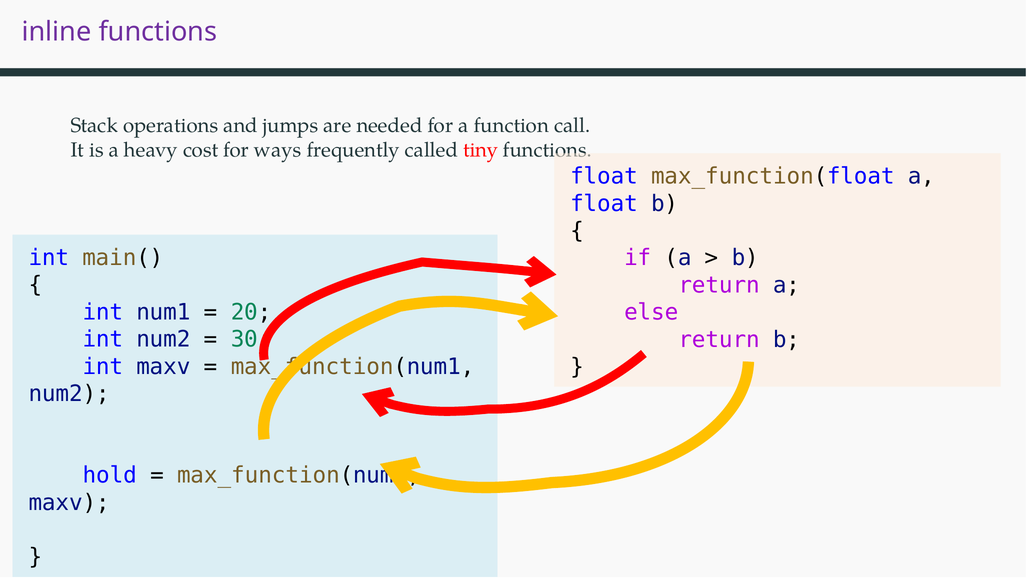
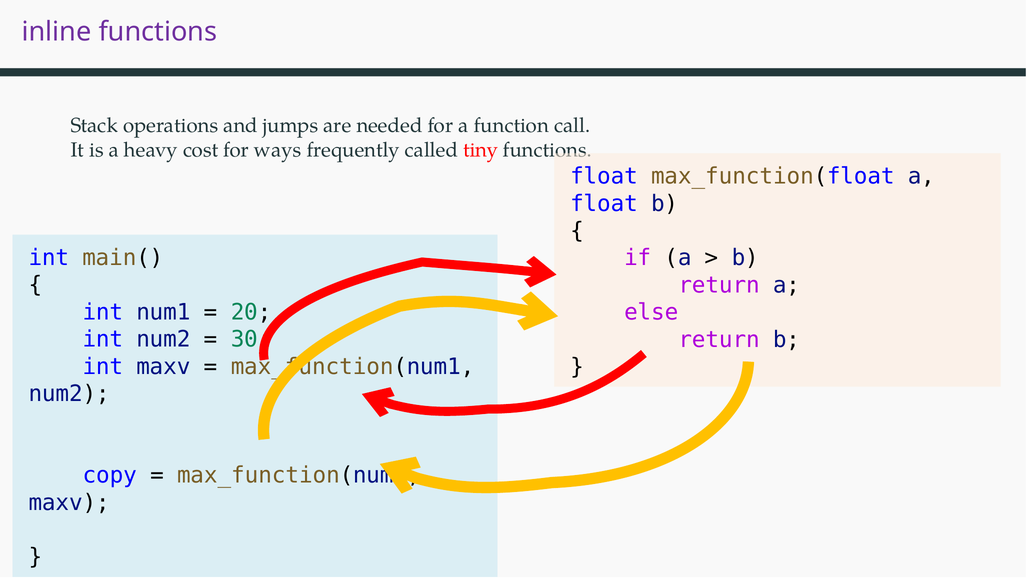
hold: hold -> copy (110, 475)
